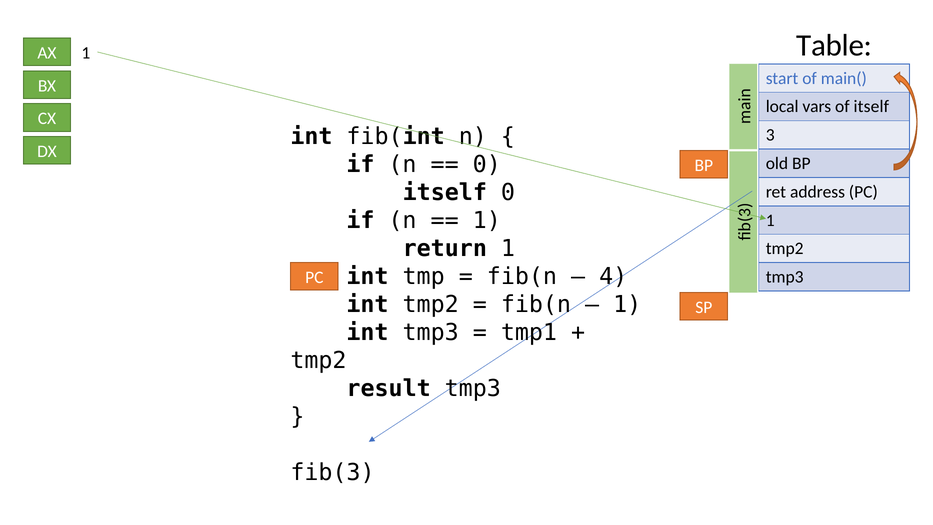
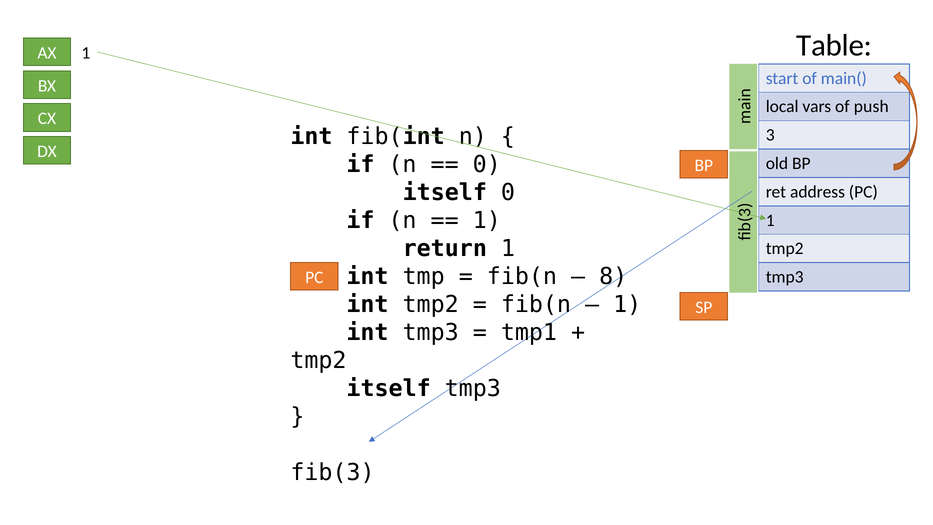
of itself: itself -> push (871, 107)
4: 4 -> 8 (613, 277)
result: result -> itself (389, 389)
